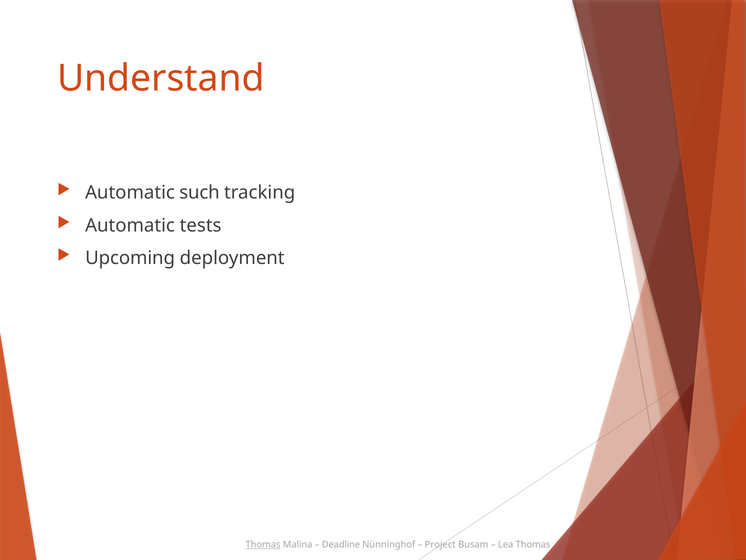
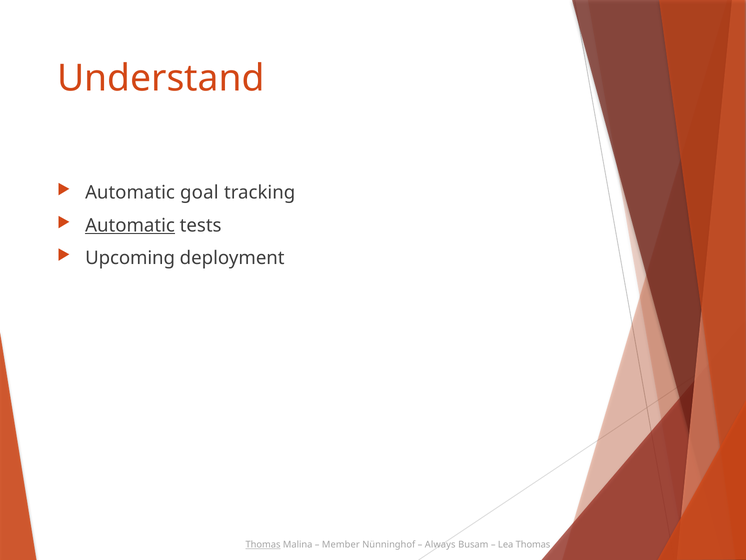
such: such -> goal (199, 193)
Automatic underline: none -> present (130, 225)
Deadline: Deadline -> Member (341, 544)
Project: Project -> Always (440, 544)
